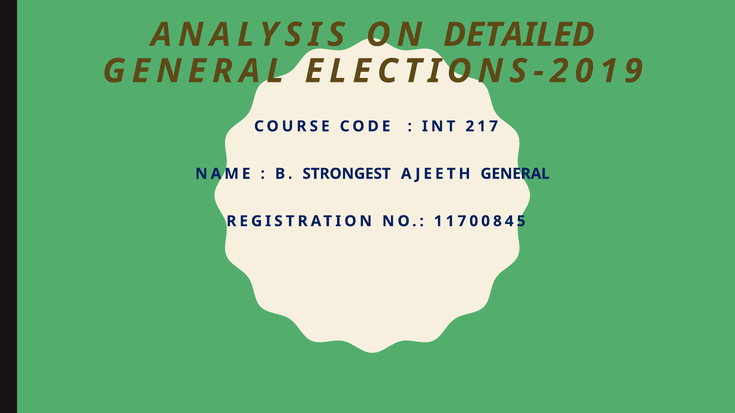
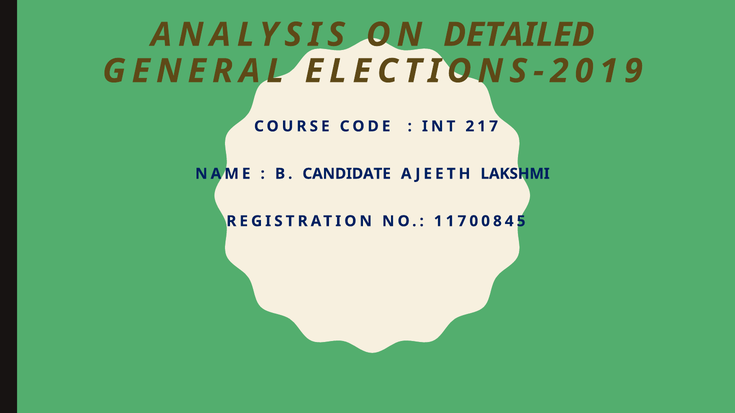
STRONGEST: STRONGEST -> CANDIDATE (347, 174)
GENERAL: GENERAL -> LAKSHMI (515, 174)
